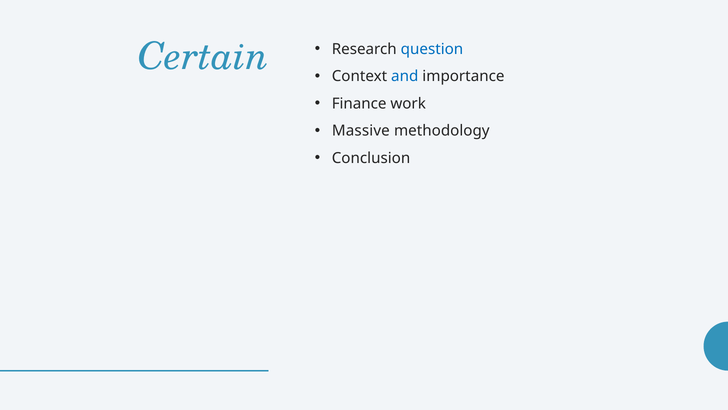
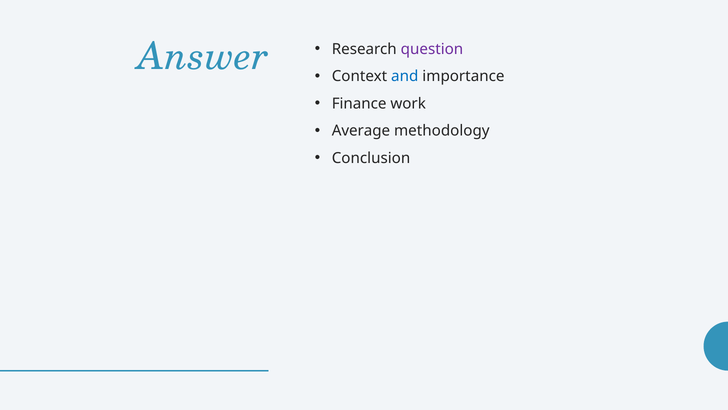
Certain: Certain -> Answer (203, 56)
question colour: blue -> purple (432, 49)
Massive: Massive -> Average (361, 131)
